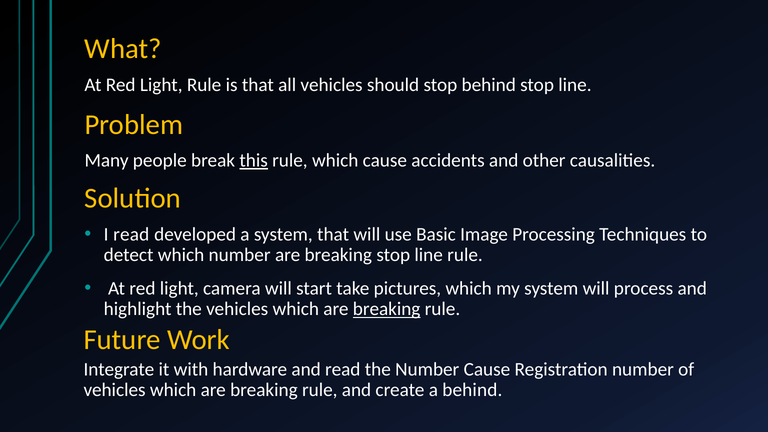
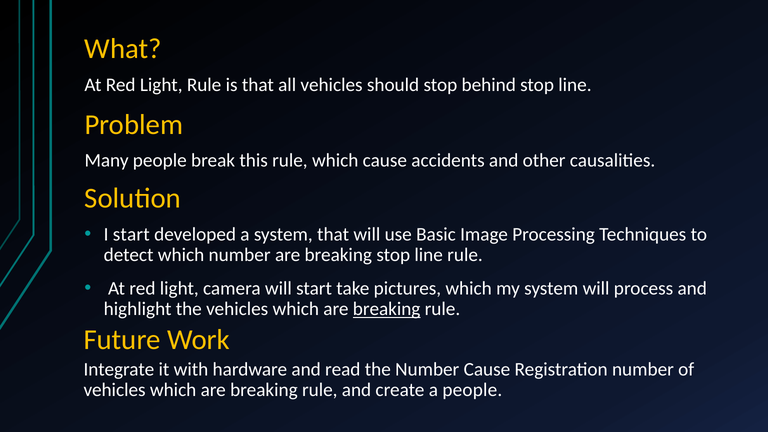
this underline: present -> none (254, 161)
I read: read -> start (131, 234)
a behind: behind -> people (472, 390)
